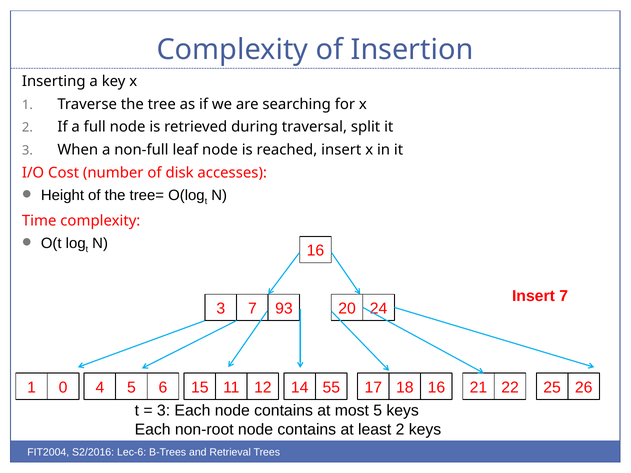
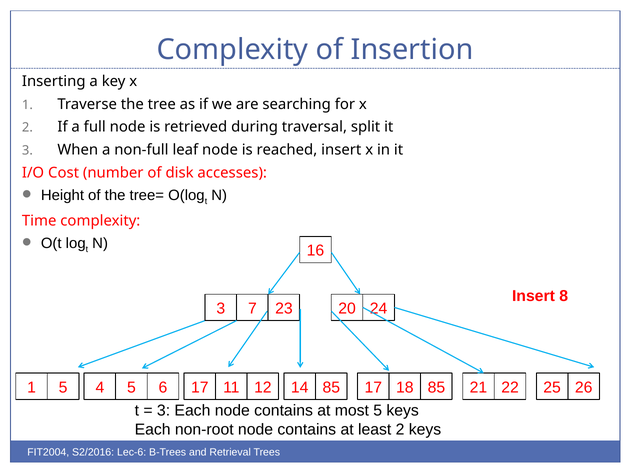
Insert 7: 7 -> 8 (564, 296)
93: 93 -> 23 (284, 309)
1 0: 0 -> 5 (63, 388)
5 15: 15 -> 17 (200, 388)
14 55: 55 -> 85 (331, 388)
18 16: 16 -> 85 (436, 388)
